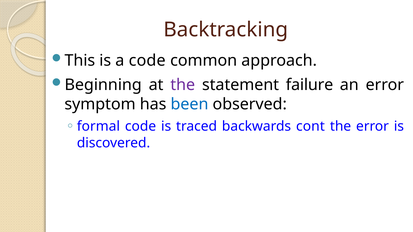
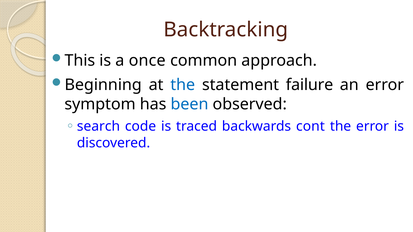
a code: code -> once (147, 61)
the colour: purple -> blue (183, 85)
formal: formal -> search (98, 127)
